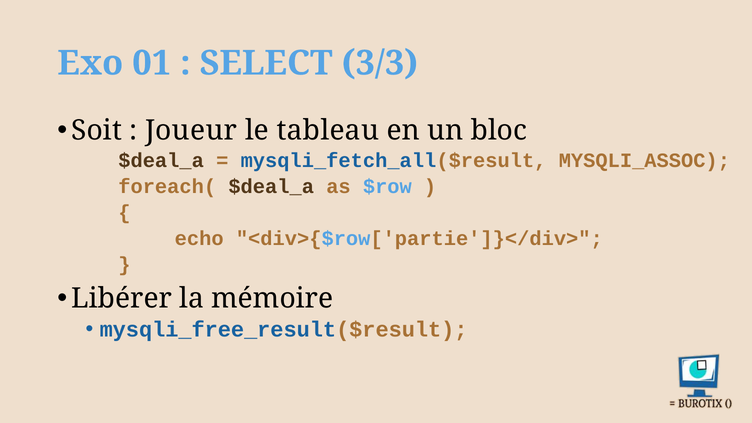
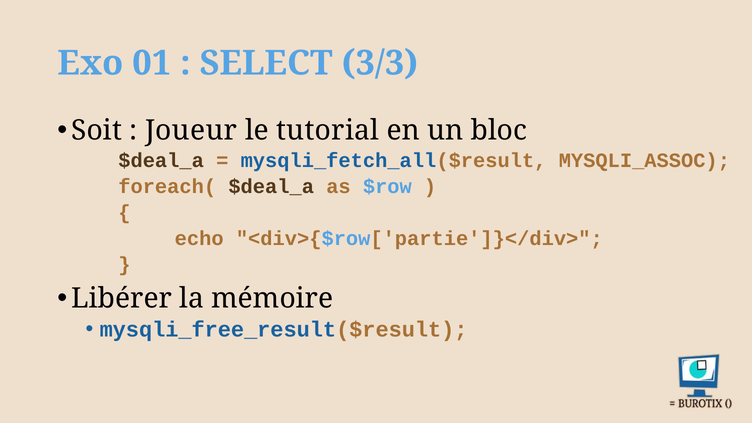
tableau: tableau -> tutorial (328, 130)
